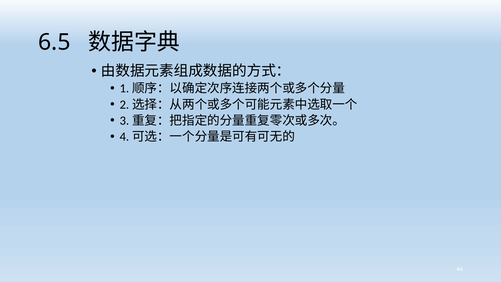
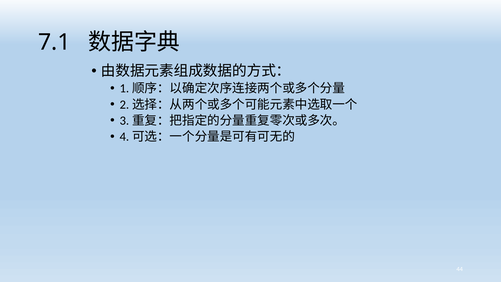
6.5: 6.5 -> 7.1 (54, 42)
